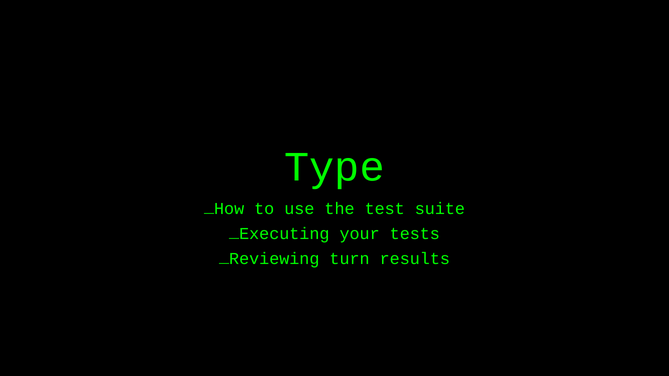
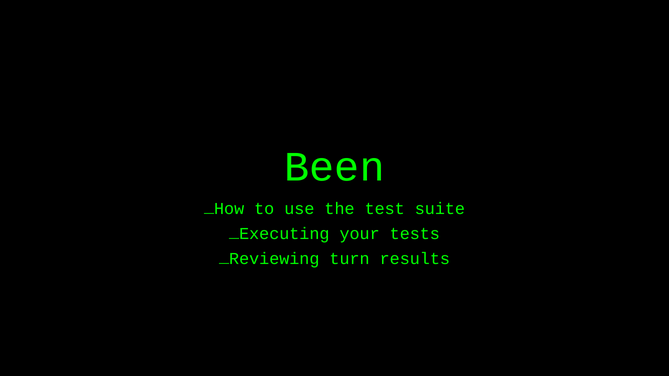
Type: Type -> Been (334, 167)
